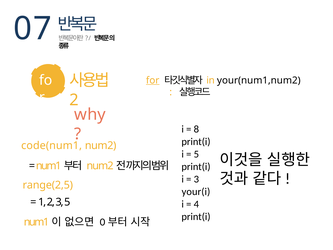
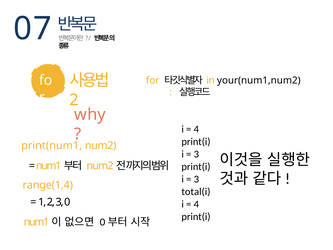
for underline: present -> none (153, 80)
8: 8 -> 4 (196, 129)
code(num1: code(num1 -> print(num1 (52, 145)
5: 5 -> 3 (196, 154)
range(2,5: range(2,5 -> range(1,4 (48, 185)
your(i: your(i -> total(i (196, 192)
3 5: 5 -> 0 (67, 202)
